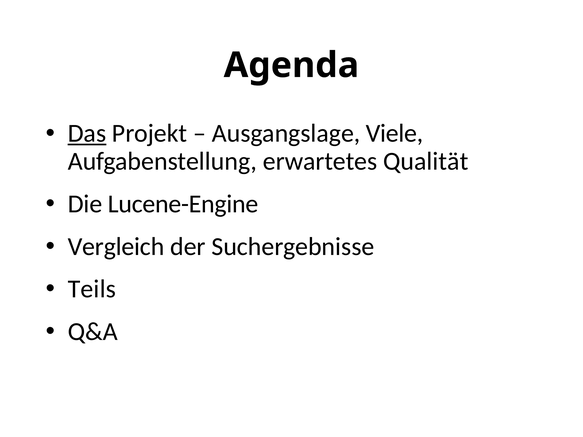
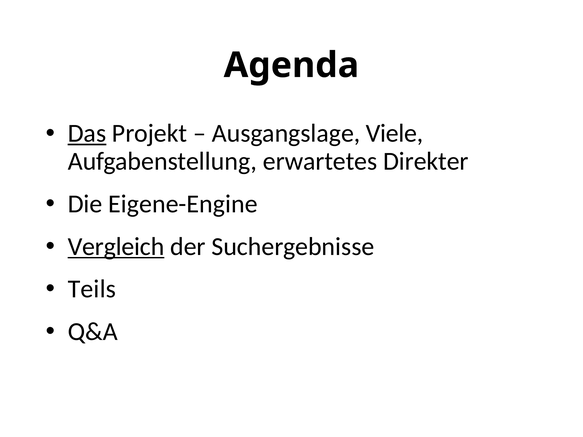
Qualität: Qualität -> Direkter (426, 161)
Lucene-Engine: Lucene-Engine -> Eigene-Engine (183, 204)
Vergleich underline: none -> present (116, 247)
